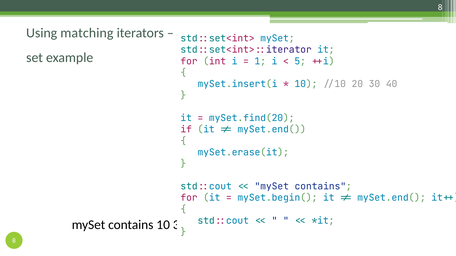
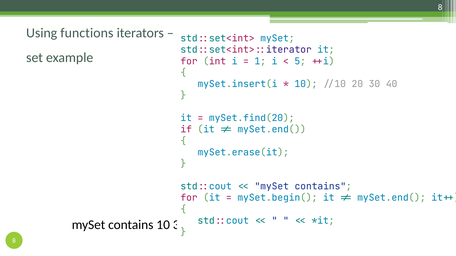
matching: matching -> functions (87, 33)
